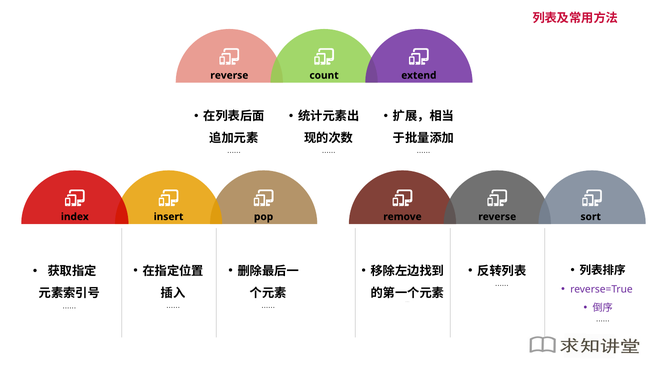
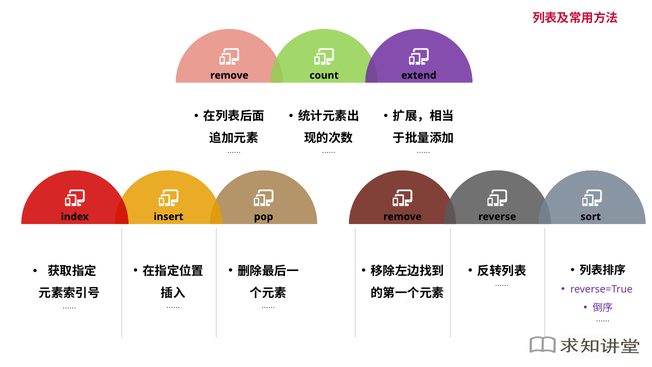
reverse: reverse -> remove (229, 75)
